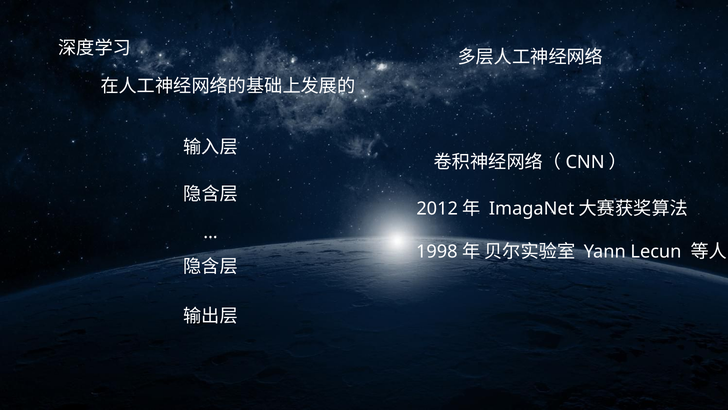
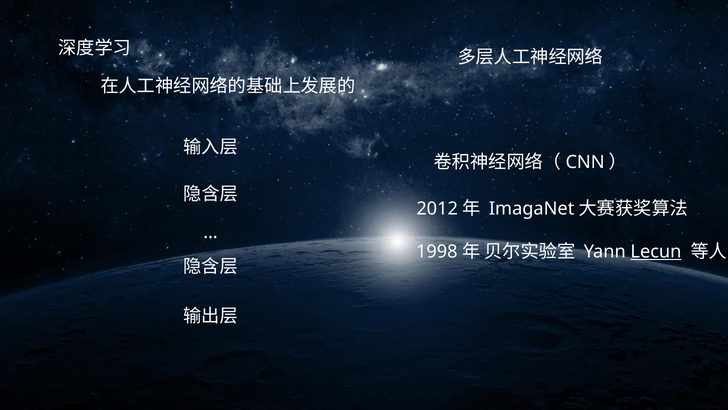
Lecun underline: none -> present (656, 251)
